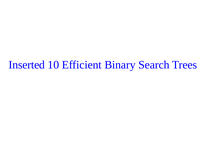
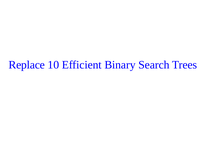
Inserted: Inserted -> Replace (27, 65)
